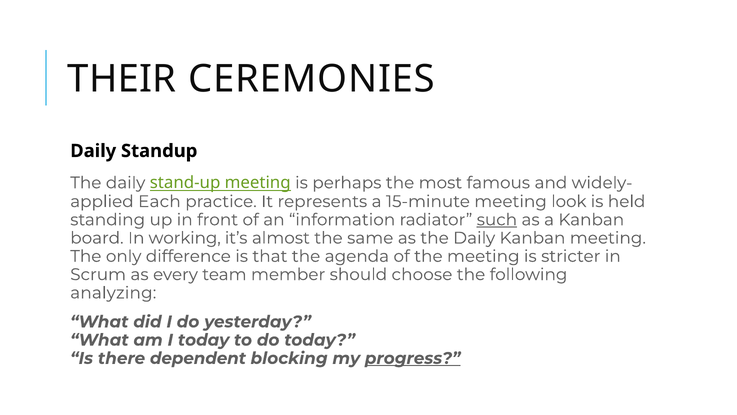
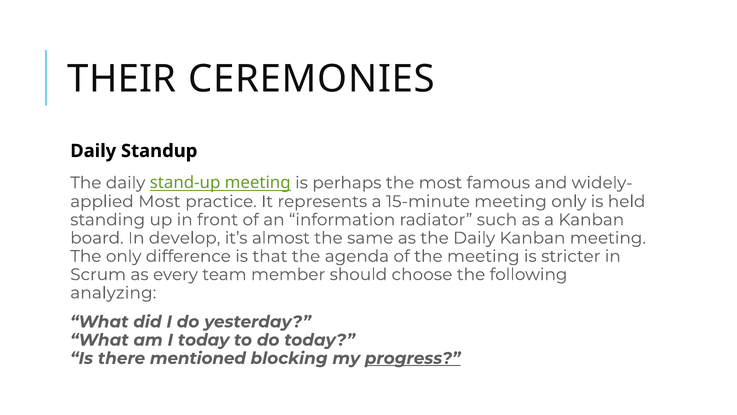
Each: Each -> Most (159, 201)
meeting look: look -> only (569, 201)
such underline: present -> none (497, 220)
working: working -> develop (185, 238)
dependent: dependent -> mentioned (198, 358)
